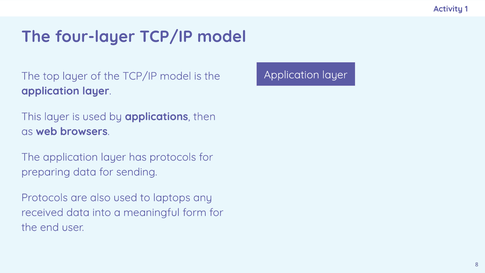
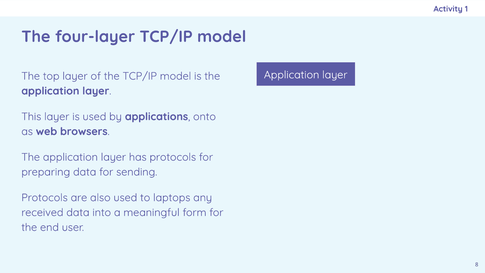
then: then -> onto (205, 117)
